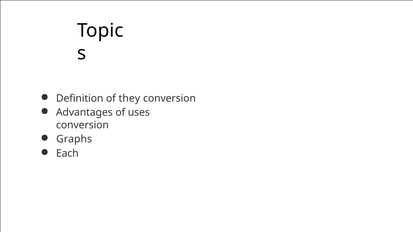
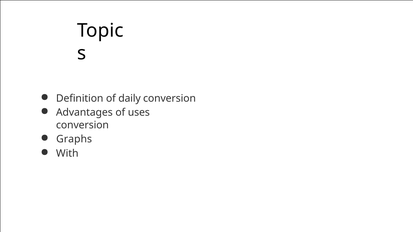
they: they -> daily (130, 98)
Each: Each -> With (67, 154)
